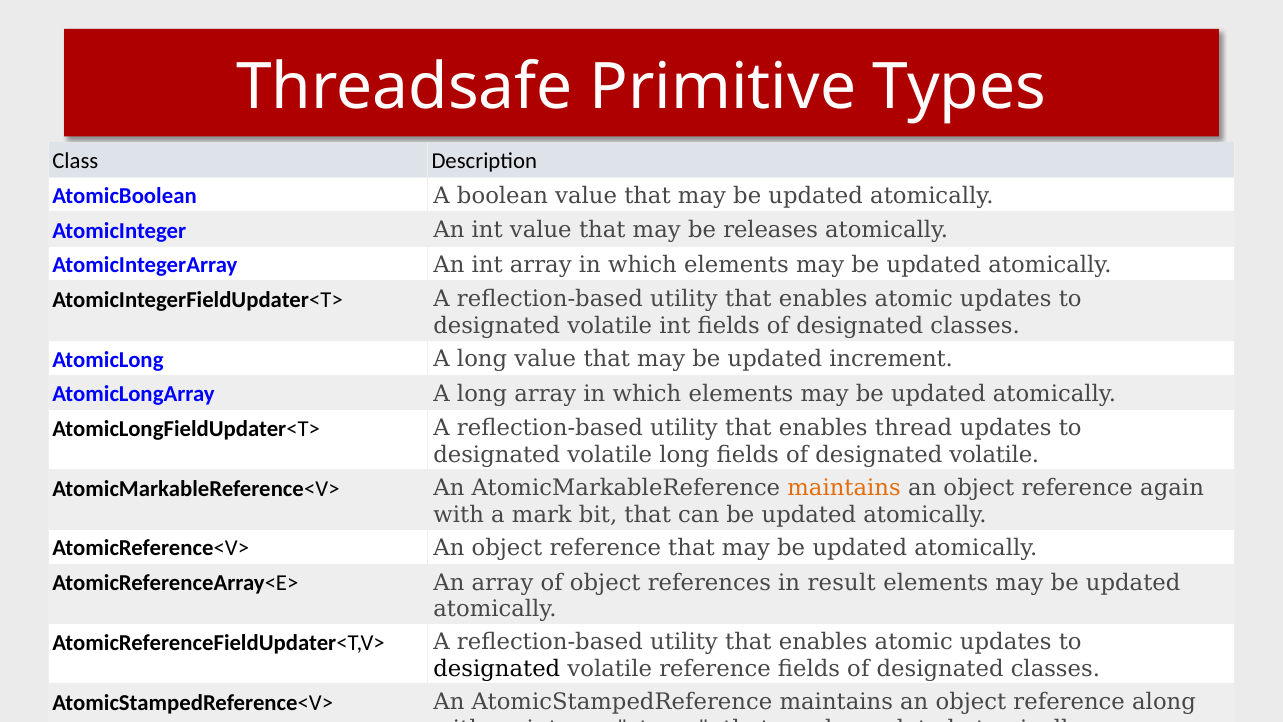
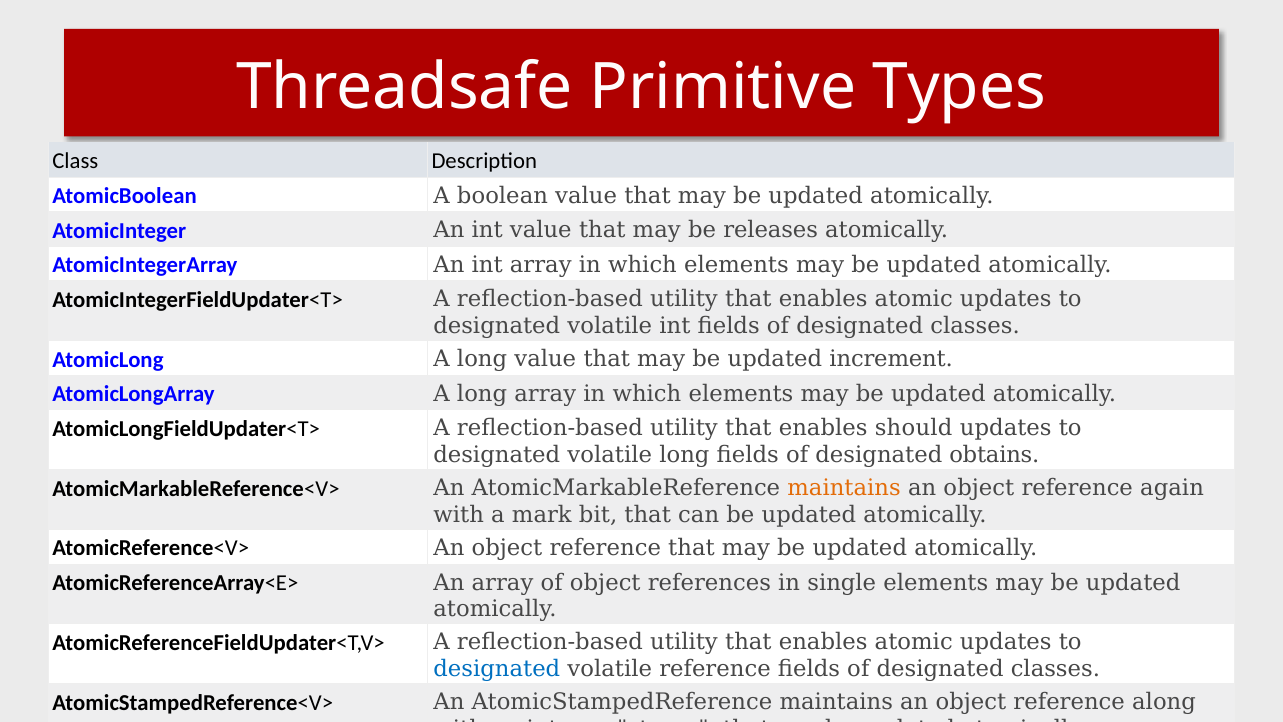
thread: thread -> should (914, 428)
of designated volatile: volatile -> obtains (994, 455)
result: result -> single (842, 582)
designated colour: black -> blue (497, 669)
